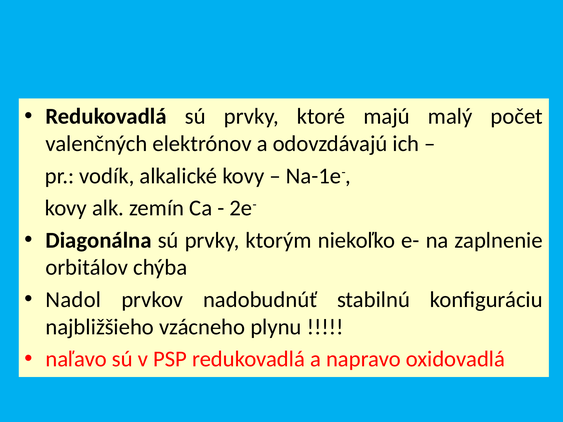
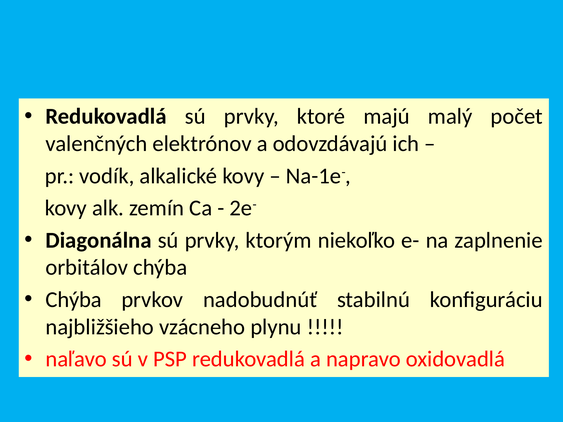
Nadol: Nadol -> Chýba (74, 300)
